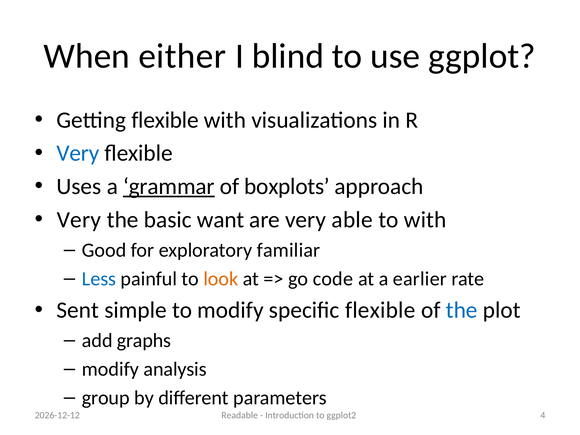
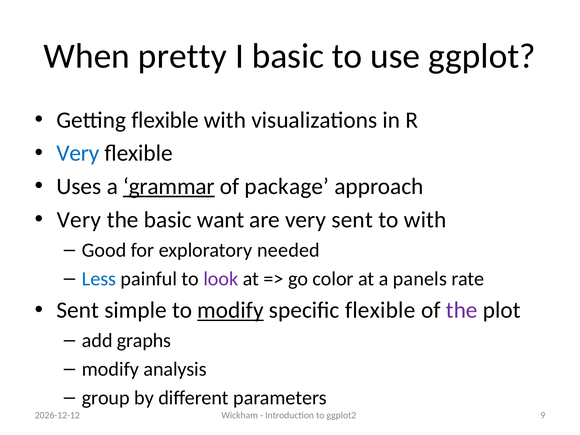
either: either -> pretty (182, 56)
I blind: blind -> basic (288, 56)
boxplots: boxplots -> package (287, 186)
very able: able -> sent (352, 220)
familiar: familiar -> needed (289, 250)
look colour: orange -> purple (221, 279)
code: code -> color (333, 279)
earlier: earlier -> panels (420, 279)
modify underline: none -> present (230, 310)
the colour: blue -> purple (462, 310)
Readable: Readable -> Wickham (240, 415)
4: 4 -> 9 (543, 415)
